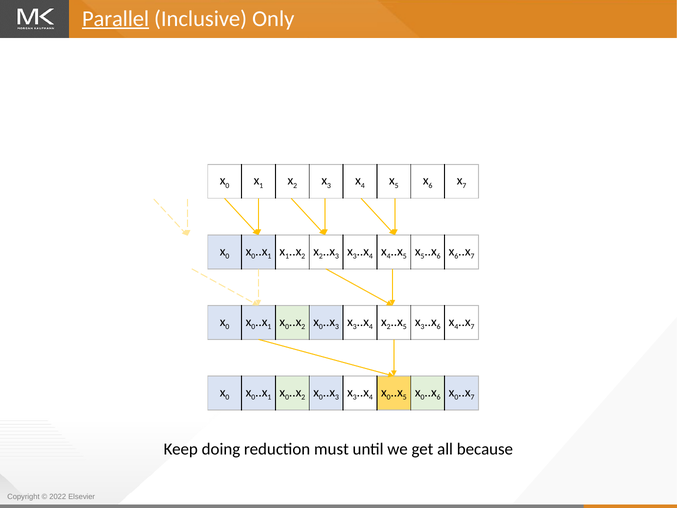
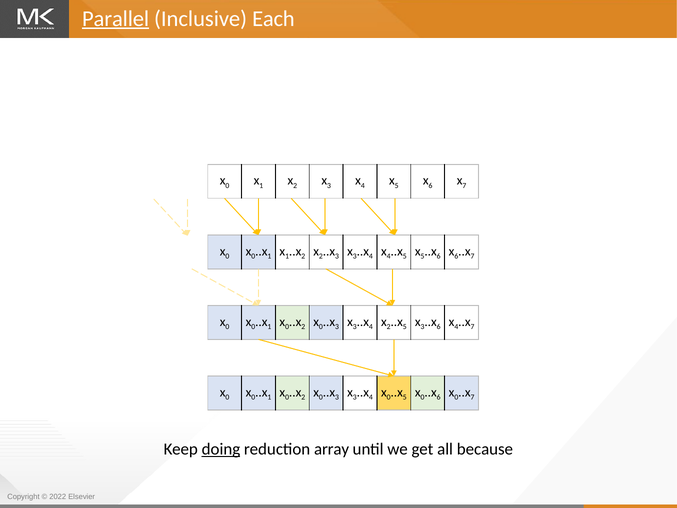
Only: Only -> Each (273, 19)
doing underline: none -> present (221, 449)
must: must -> array (332, 449)
